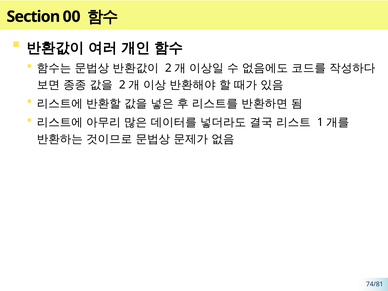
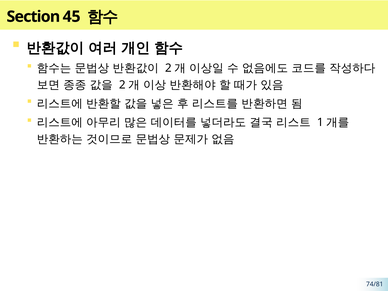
00: 00 -> 45 (72, 17)
